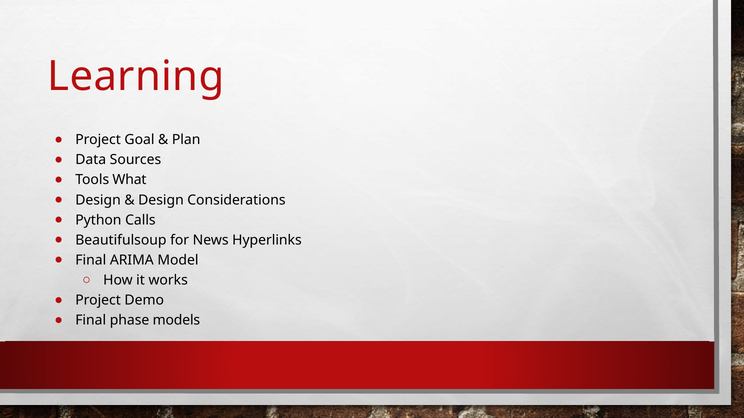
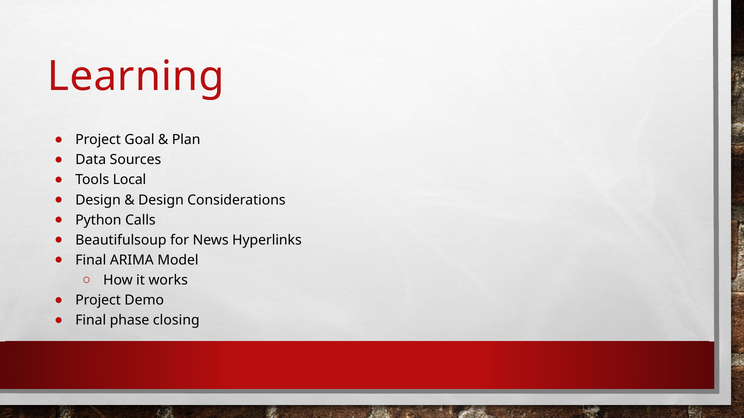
What: What -> Local (129, 180)
models: models -> closing (176, 321)
